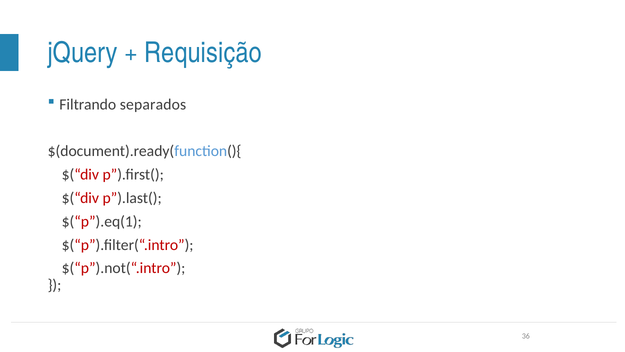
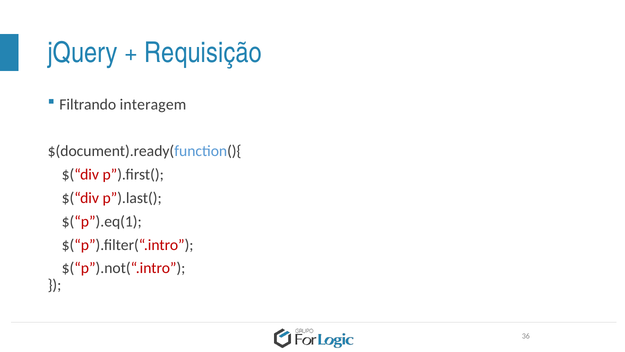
separados: separados -> interagem (153, 104)
